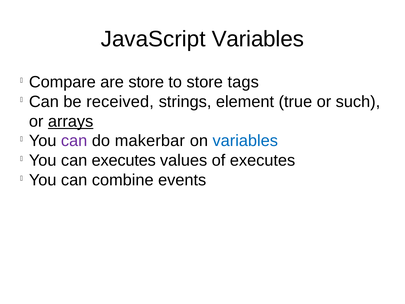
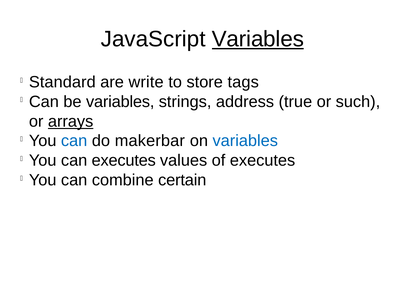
Variables underline: none -> present (258, 39)
Compare: Compare -> Standard (62, 82)
are store: store -> write (146, 82)
be received: received -> variables (120, 102)
element: element -> address (245, 102)
can colour: purple -> blue (74, 141)
events: events -> certain (182, 180)
